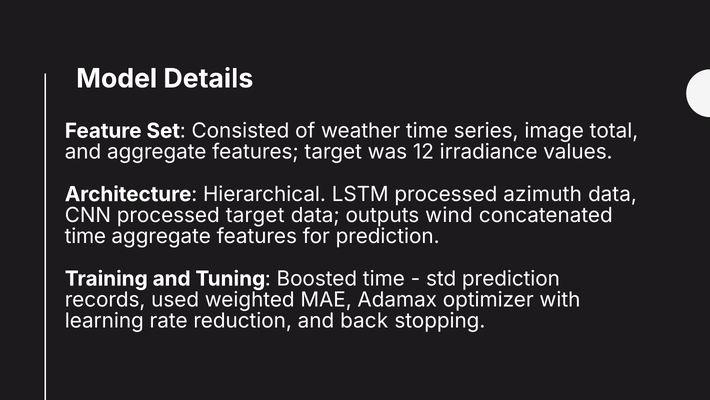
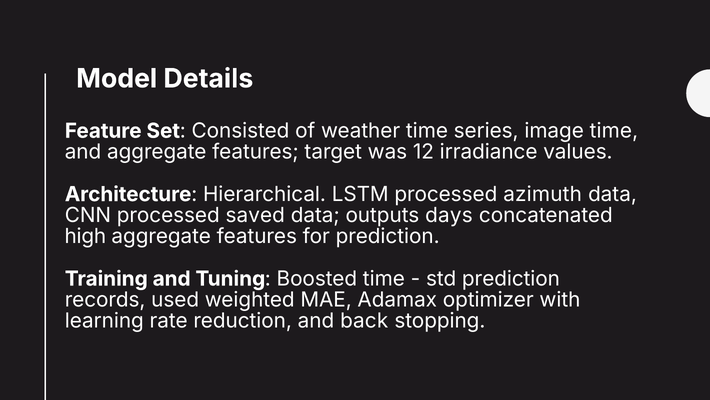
image total: total -> time (614, 131)
processed target: target -> saved (255, 215)
wind: wind -> days (449, 215)
time: time -> high (85, 236)
